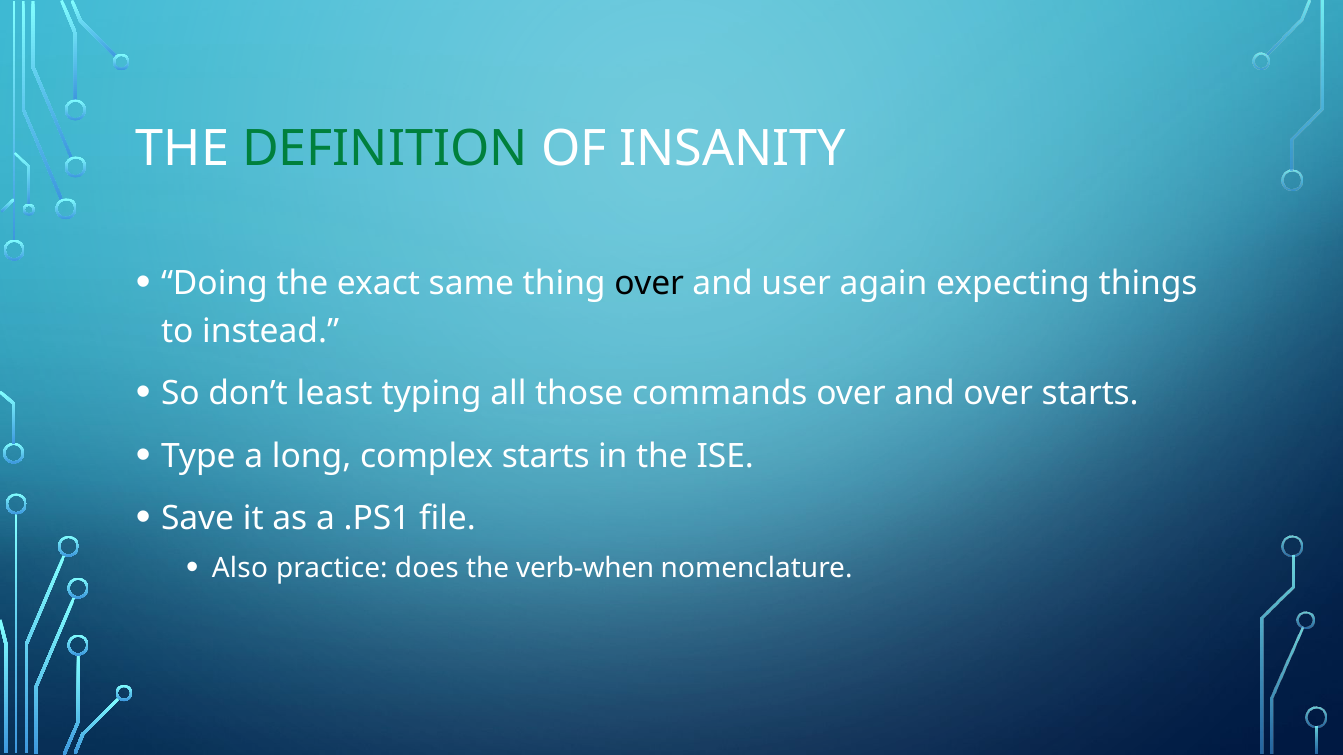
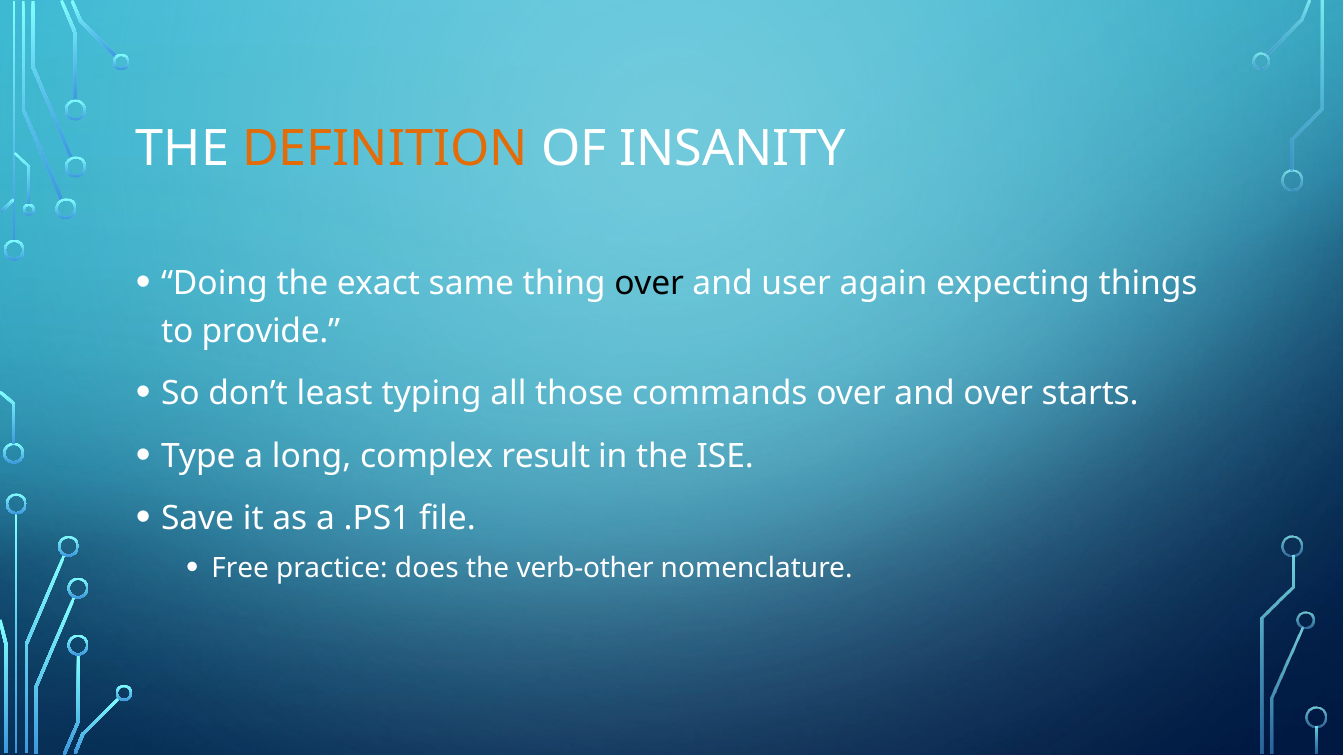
DEFINITION colour: green -> orange (385, 149)
instead: instead -> provide (271, 332)
complex starts: starts -> result (546, 456)
Also: Also -> Free (240, 569)
verb-when: verb-when -> verb-other (585, 569)
